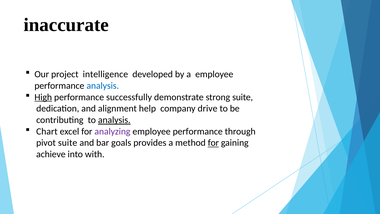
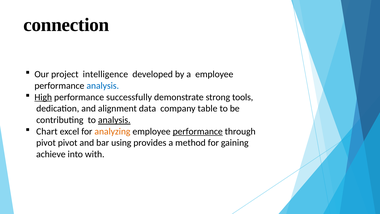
inaccurate: inaccurate -> connection (66, 25)
strong suite: suite -> tools (243, 97)
help: help -> data (147, 108)
drive: drive -> table (208, 108)
analyzing colour: purple -> orange (112, 131)
performance underline: none -> present (198, 131)
pivot suite: suite -> pivot (68, 143)
goals: goals -> using (121, 143)
for underline: present -> none (213, 143)
